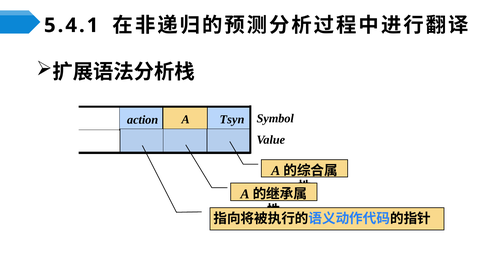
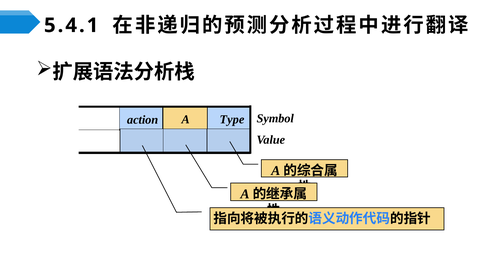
Tsyn: Tsyn -> Type (232, 119)
